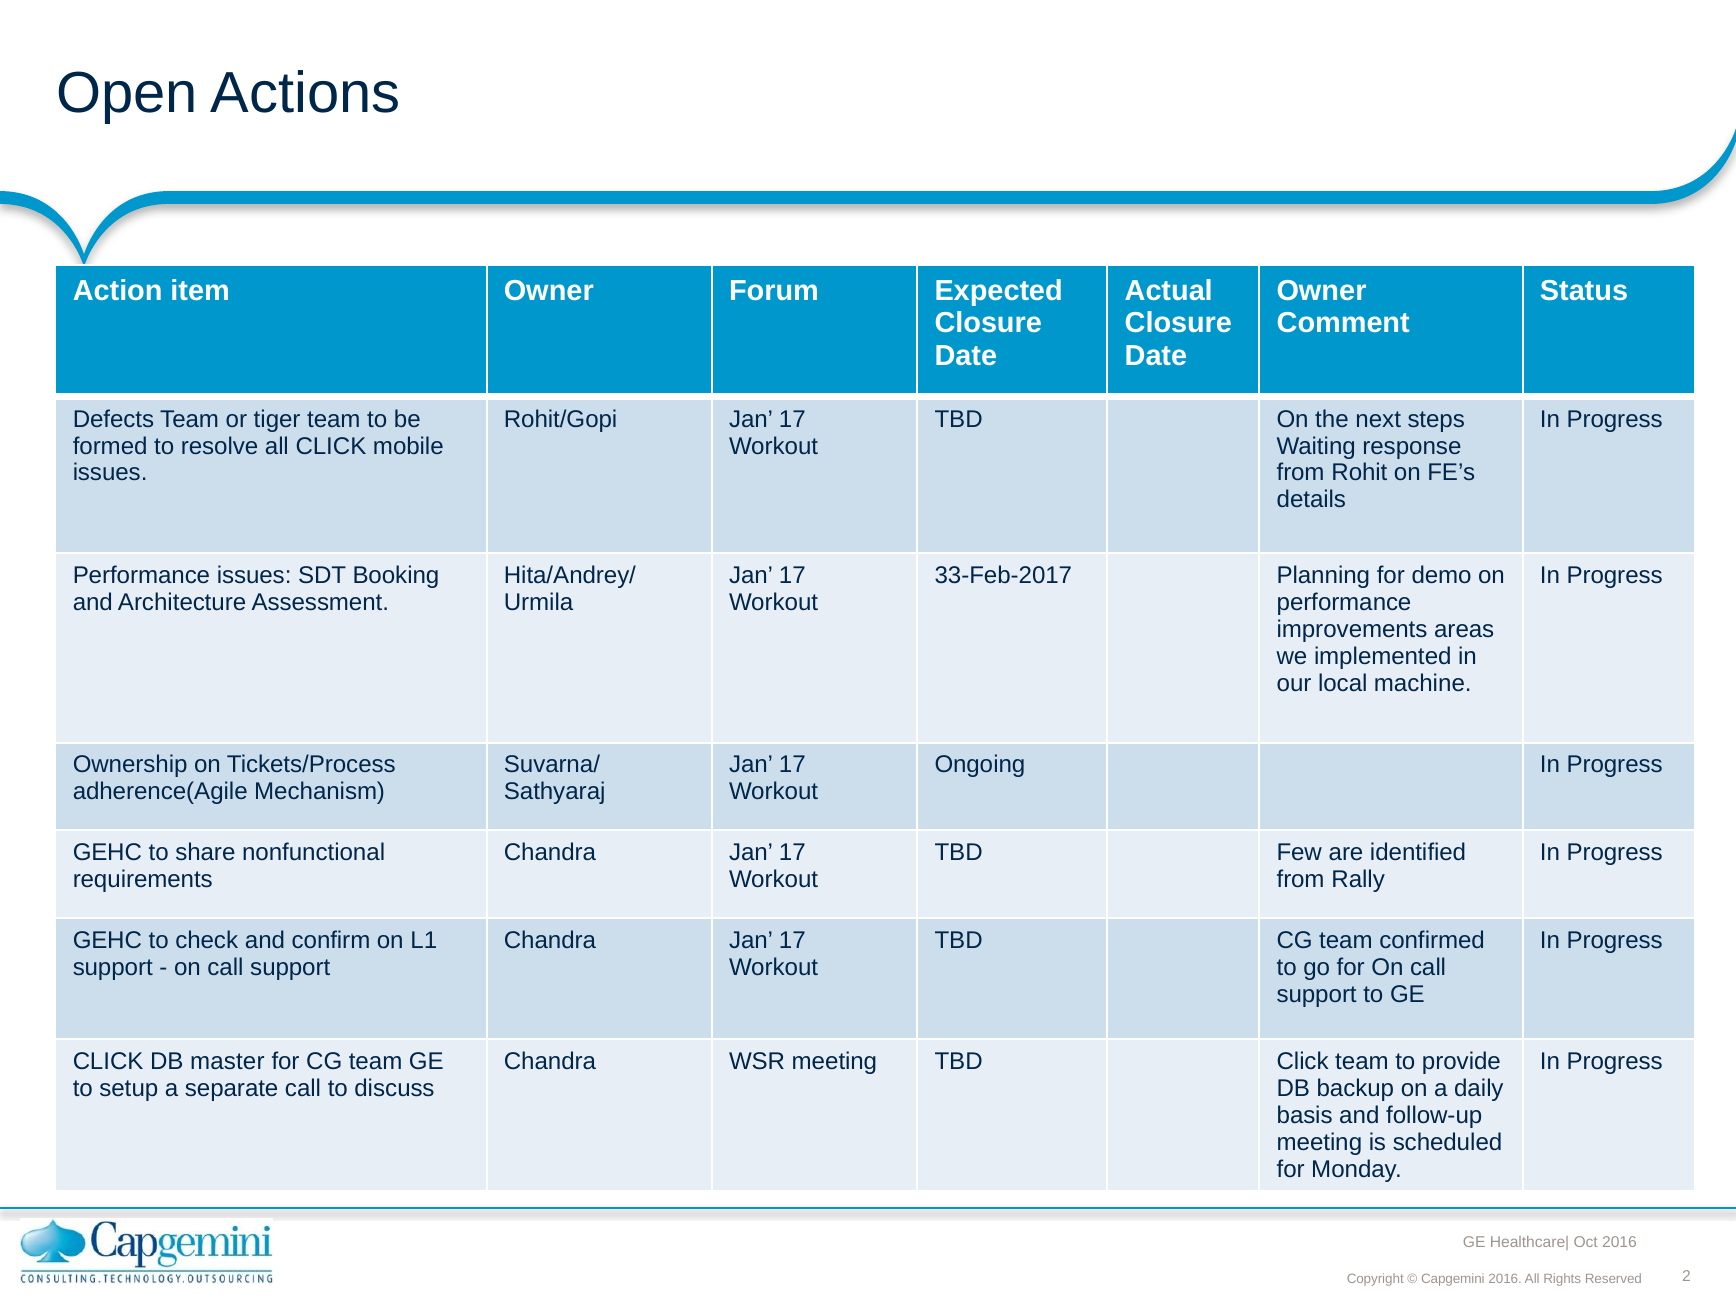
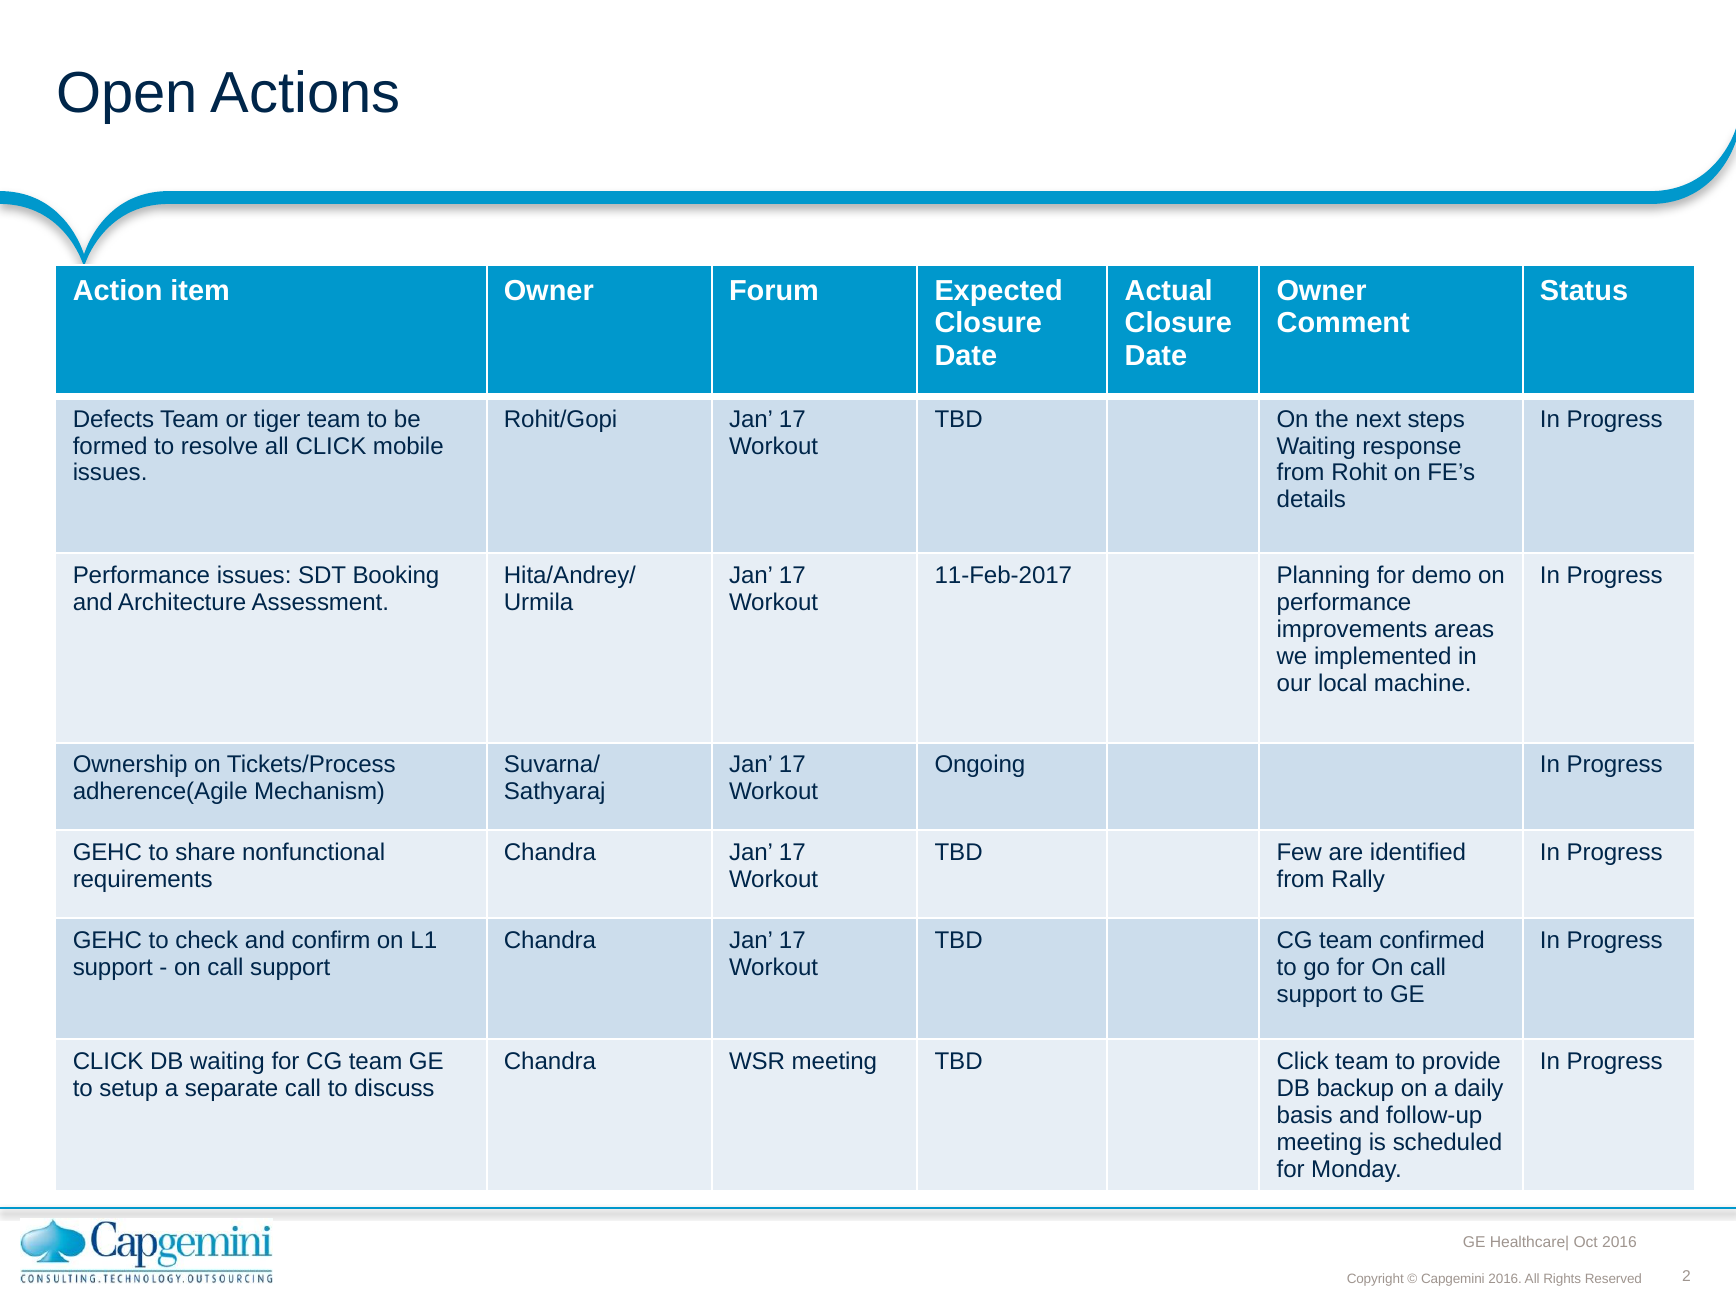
33-Feb-2017: 33-Feb-2017 -> 11-Feb-2017 (1003, 576)
DB master: master -> waiting (227, 1061)
